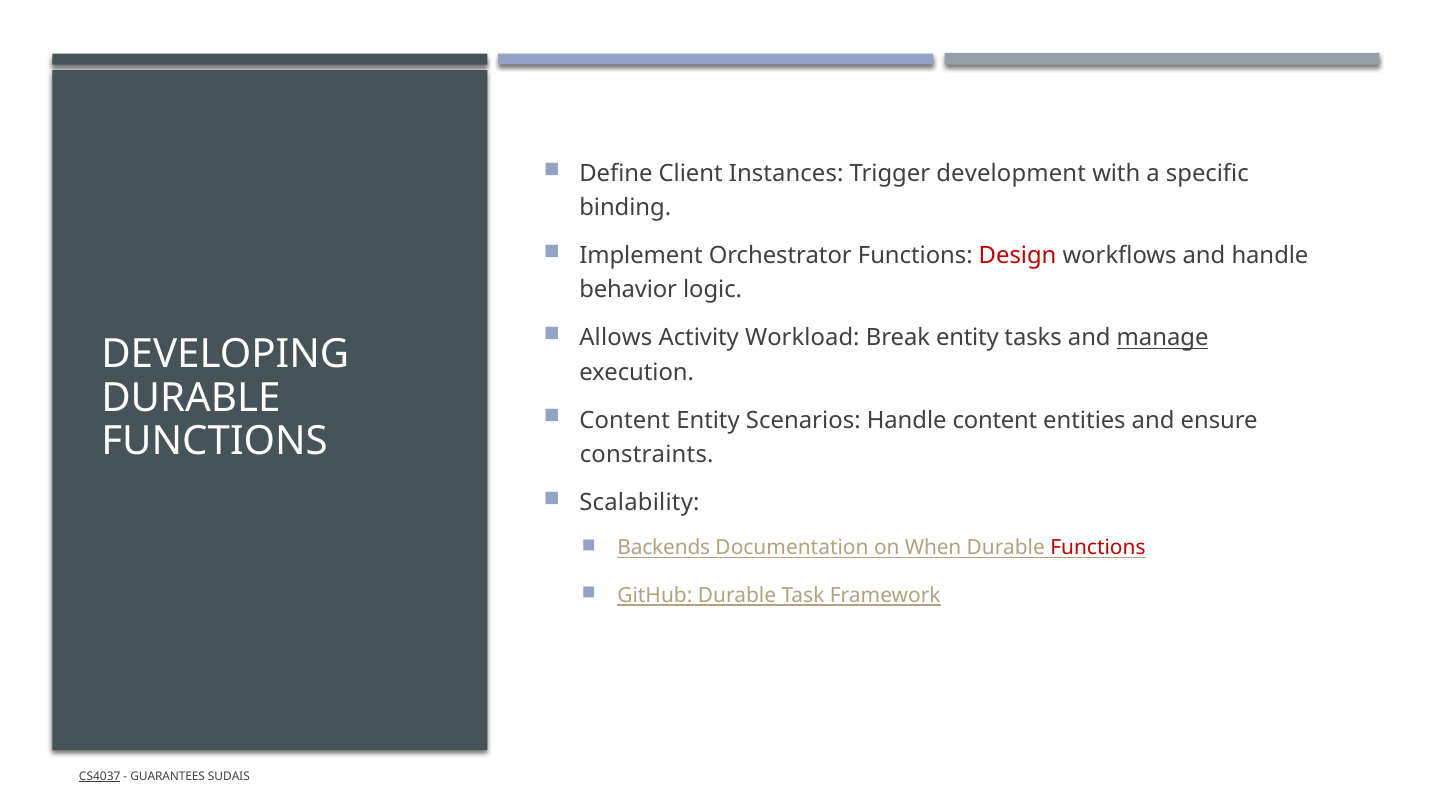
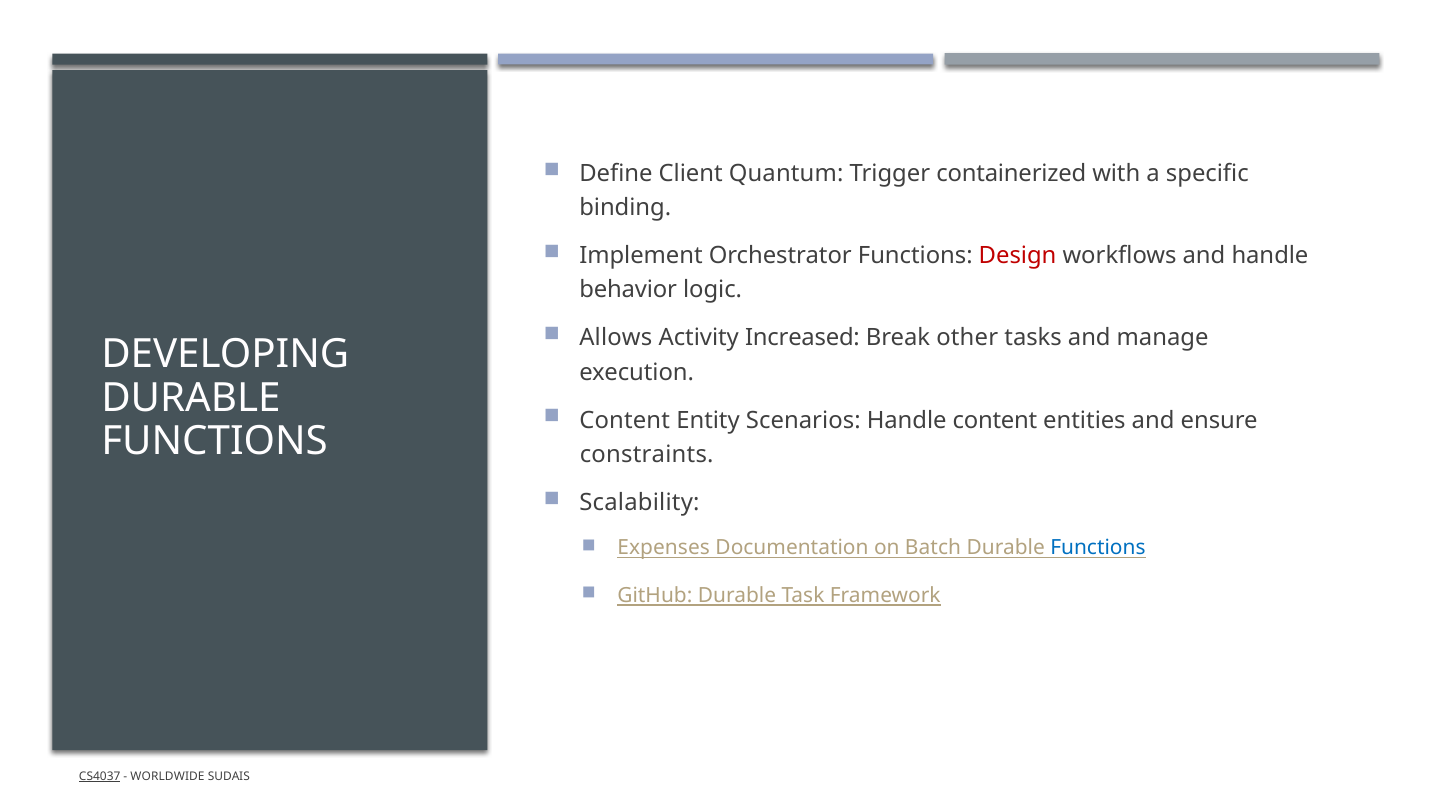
Instances: Instances -> Quantum (786, 174)
development: development -> containerized (1011, 174)
Workload: Workload -> Increased (802, 338)
Break entity: entity -> other (967, 338)
manage underline: present -> none (1163, 338)
Backends: Backends -> Expenses (664, 548)
When: When -> Batch (933, 548)
Functions colour: red -> blue (1098, 548)
GUARANTEES: GUARANTEES -> WORLDWIDE (168, 777)
